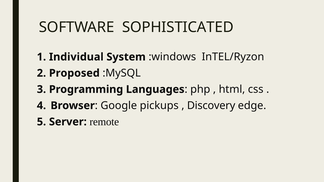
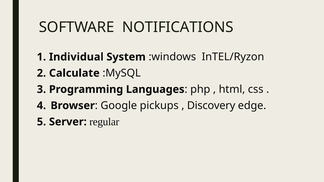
SOPHISTICATED: SOPHISTICATED -> NOTIFICATIONS (178, 27)
Proposed: Proposed -> Calculate (74, 73)
remote: remote -> regular (104, 122)
